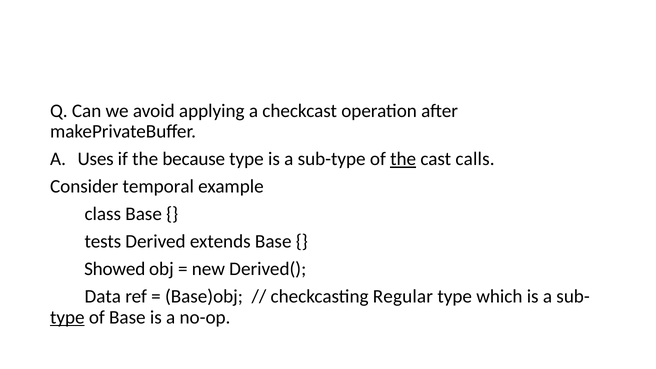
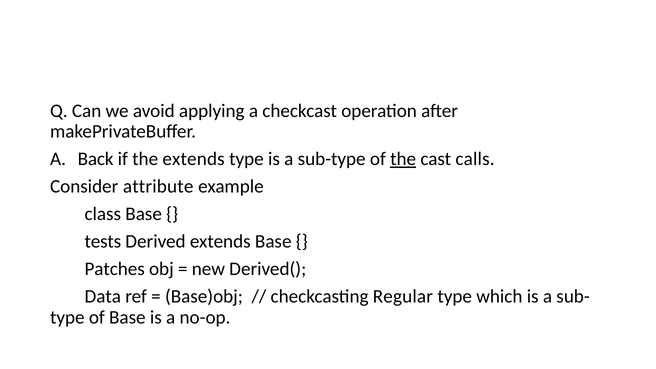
Uses: Uses -> Back (96, 159)
the because: because -> extends (194, 159)
temporal: temporal -> attribute (158, 187)
Showed: Showed -> Patches (115, 269)
type underline: present -> none (67, 317)
